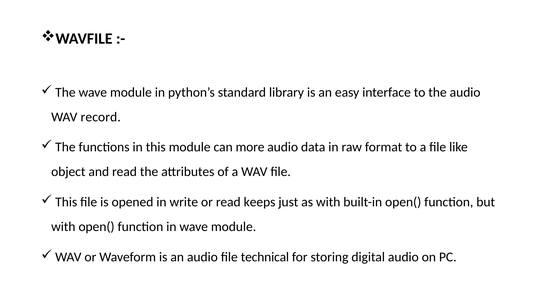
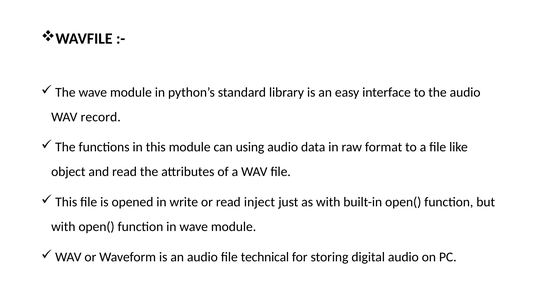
more: more -> using (250, 147)
keeps: keeps -> inject (259, 202)
